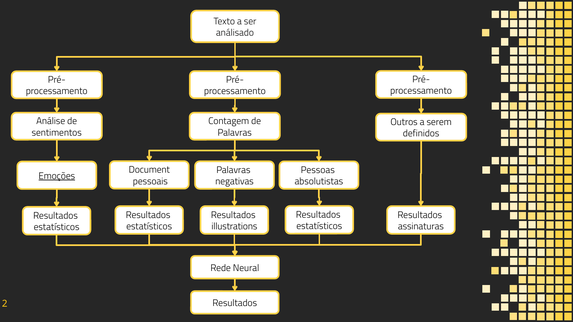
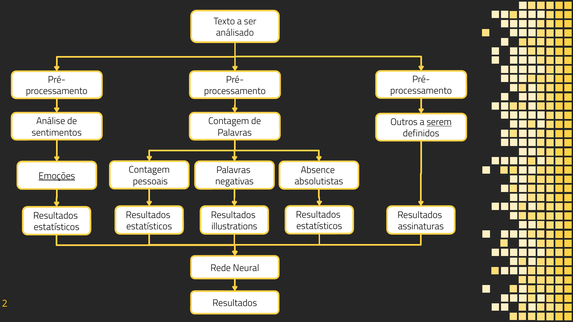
serem underline: none -> present (439, 122)
Document: Document -> Contagem (149, 170)
Pessoas: Pessoas -> Absence (318, 170)
